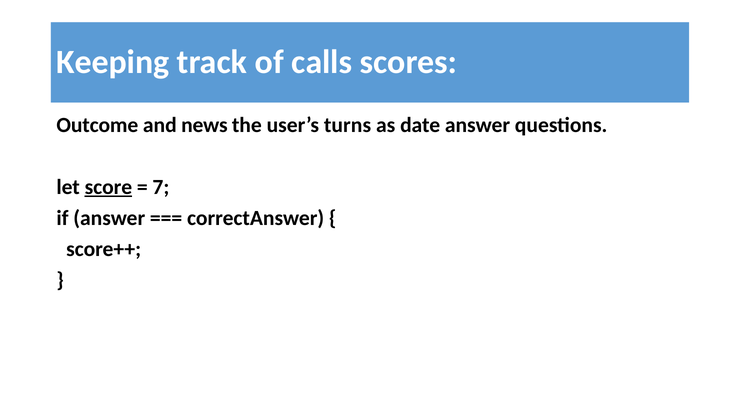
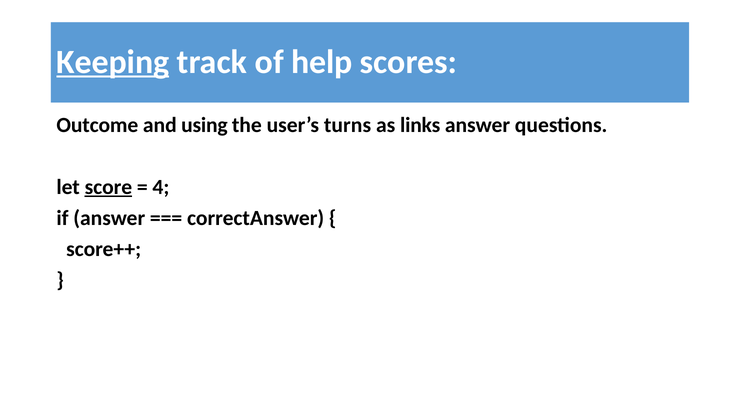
Keeping underline: none -> present (113, 62)
calls: calls -> help (322, 62)
news: news -> using (204, 125)
date: date -> links (420, 125)
7: 7 -> 4 (161, 187)
